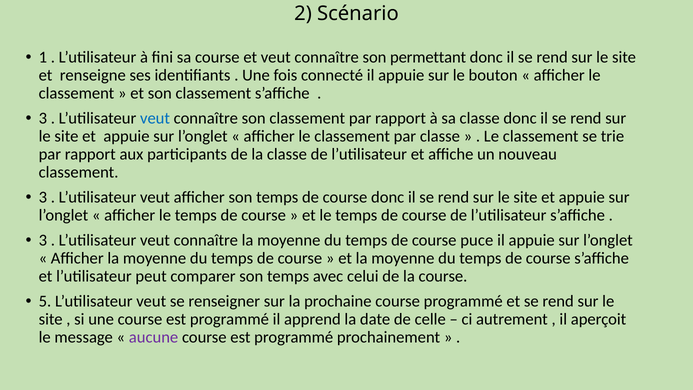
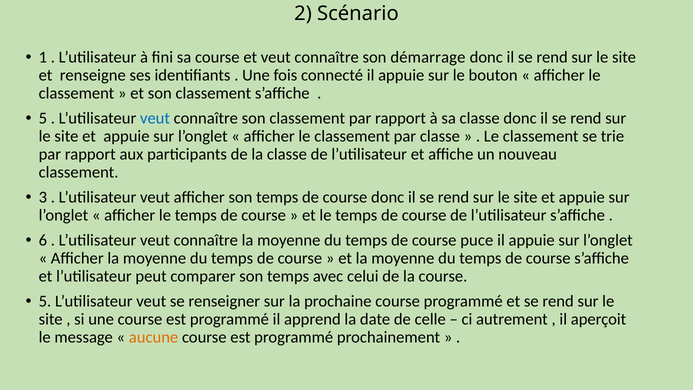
permettant: permettant -> démarrage (428, 57)
3: 3 -> 5 (43, 118)
3: 3 -> 6 (43, 240)
aucune colour: purple -> orange (154, 337)
